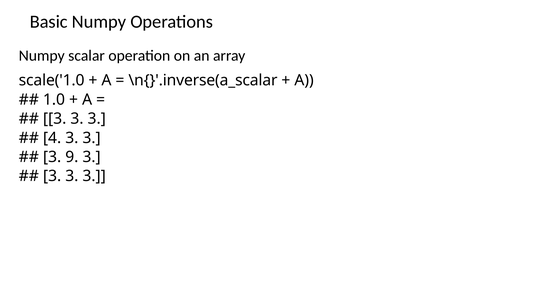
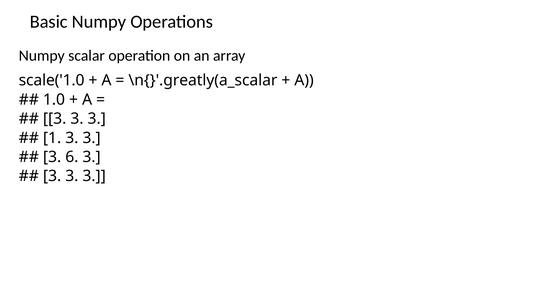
\n{}'.inverse(a_scalar: \n{}'.inverse(a_scalar -> \n{}'.greatly(a_scalar (203, 81)
4: 4 -> 1 (52, 138)
9: 9 -> 6 (72, 157)
